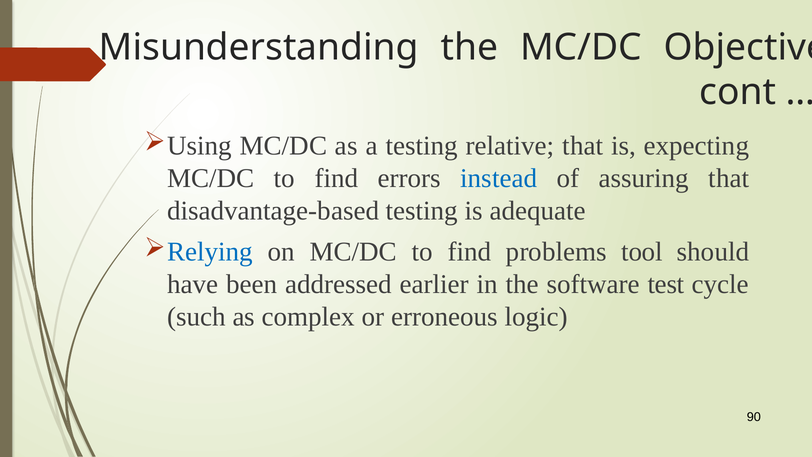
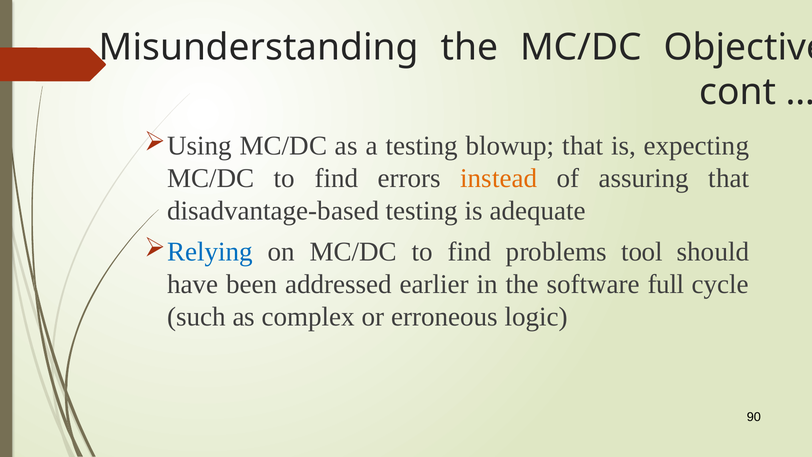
relative: relative -> blowup (510, 146)
instead colour: blue -> orange (499, 178)
test: test -> full (666, 284)
